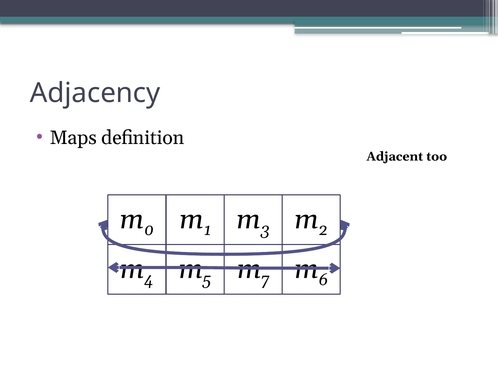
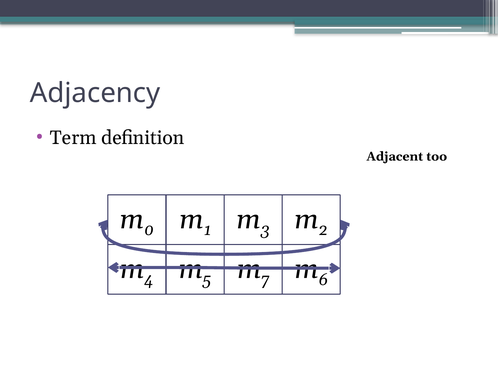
Maps: Maps -> Term (73, 138)
